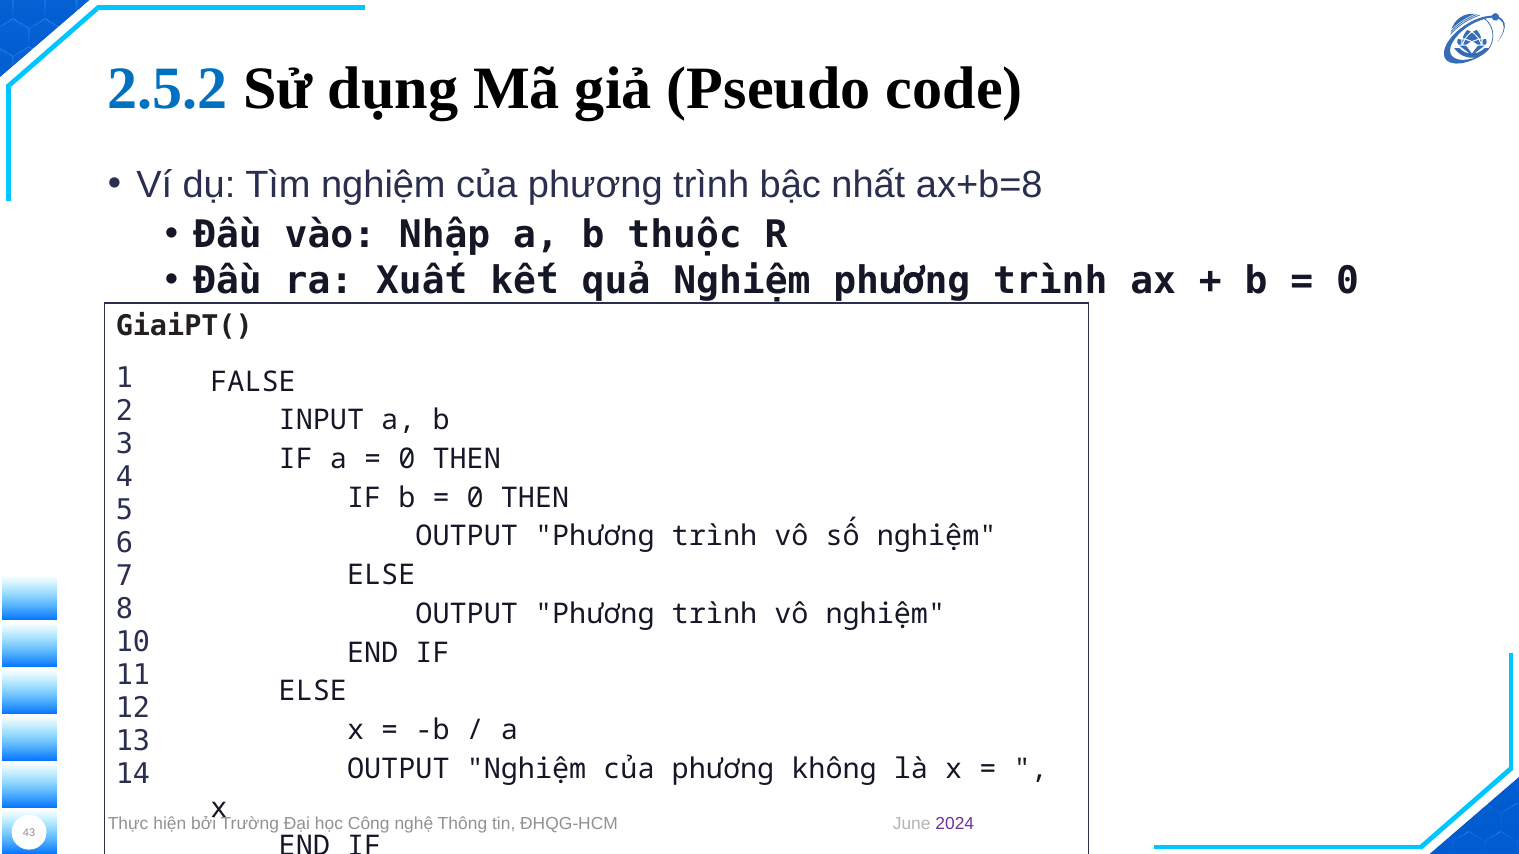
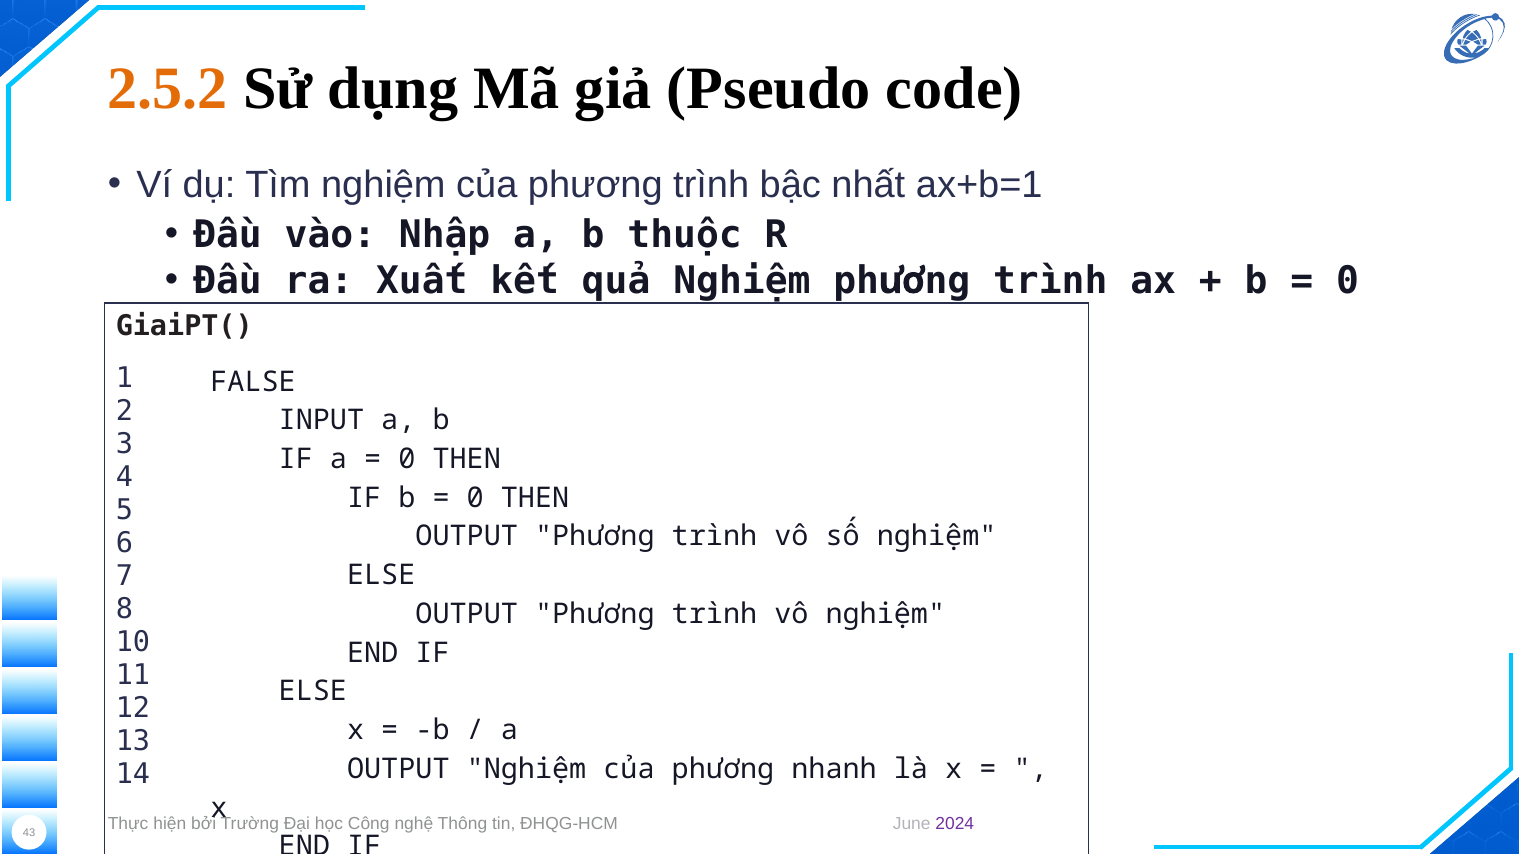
2.5.2 colour: blue -> orange (168, 88)
ax+b=8: ax+b=8 -> ax+b=1 (979, 185)
không: không -> nhanh (834, 769)
